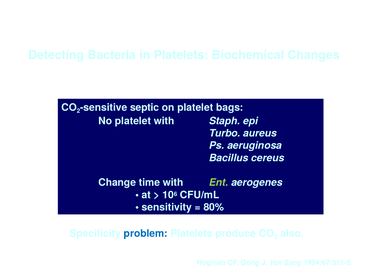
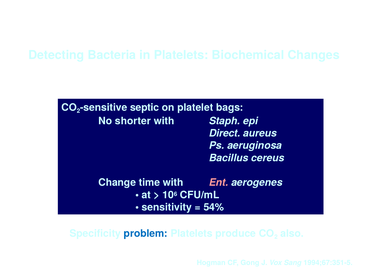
No platelet: platelet -> shorter (133, 121)
Turbo: Turbo -> Direct (225, 133)
Ent colour: light green -> pink (219, 182)
80%: 80% -> 54% (214, 207)
